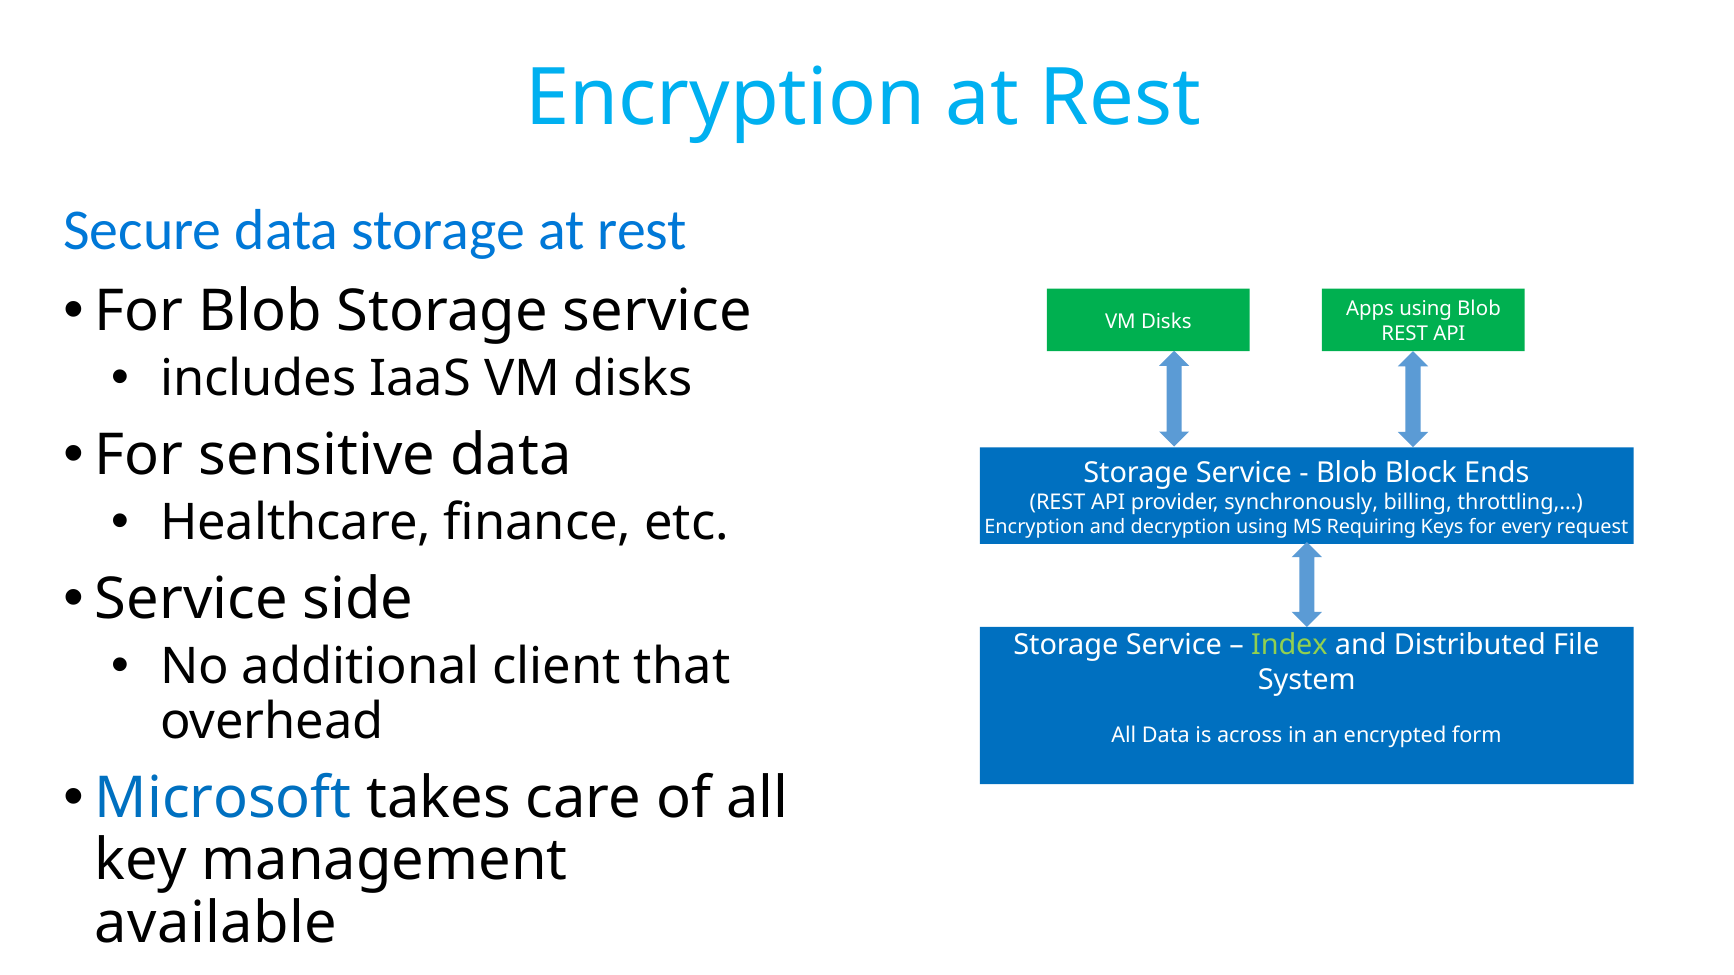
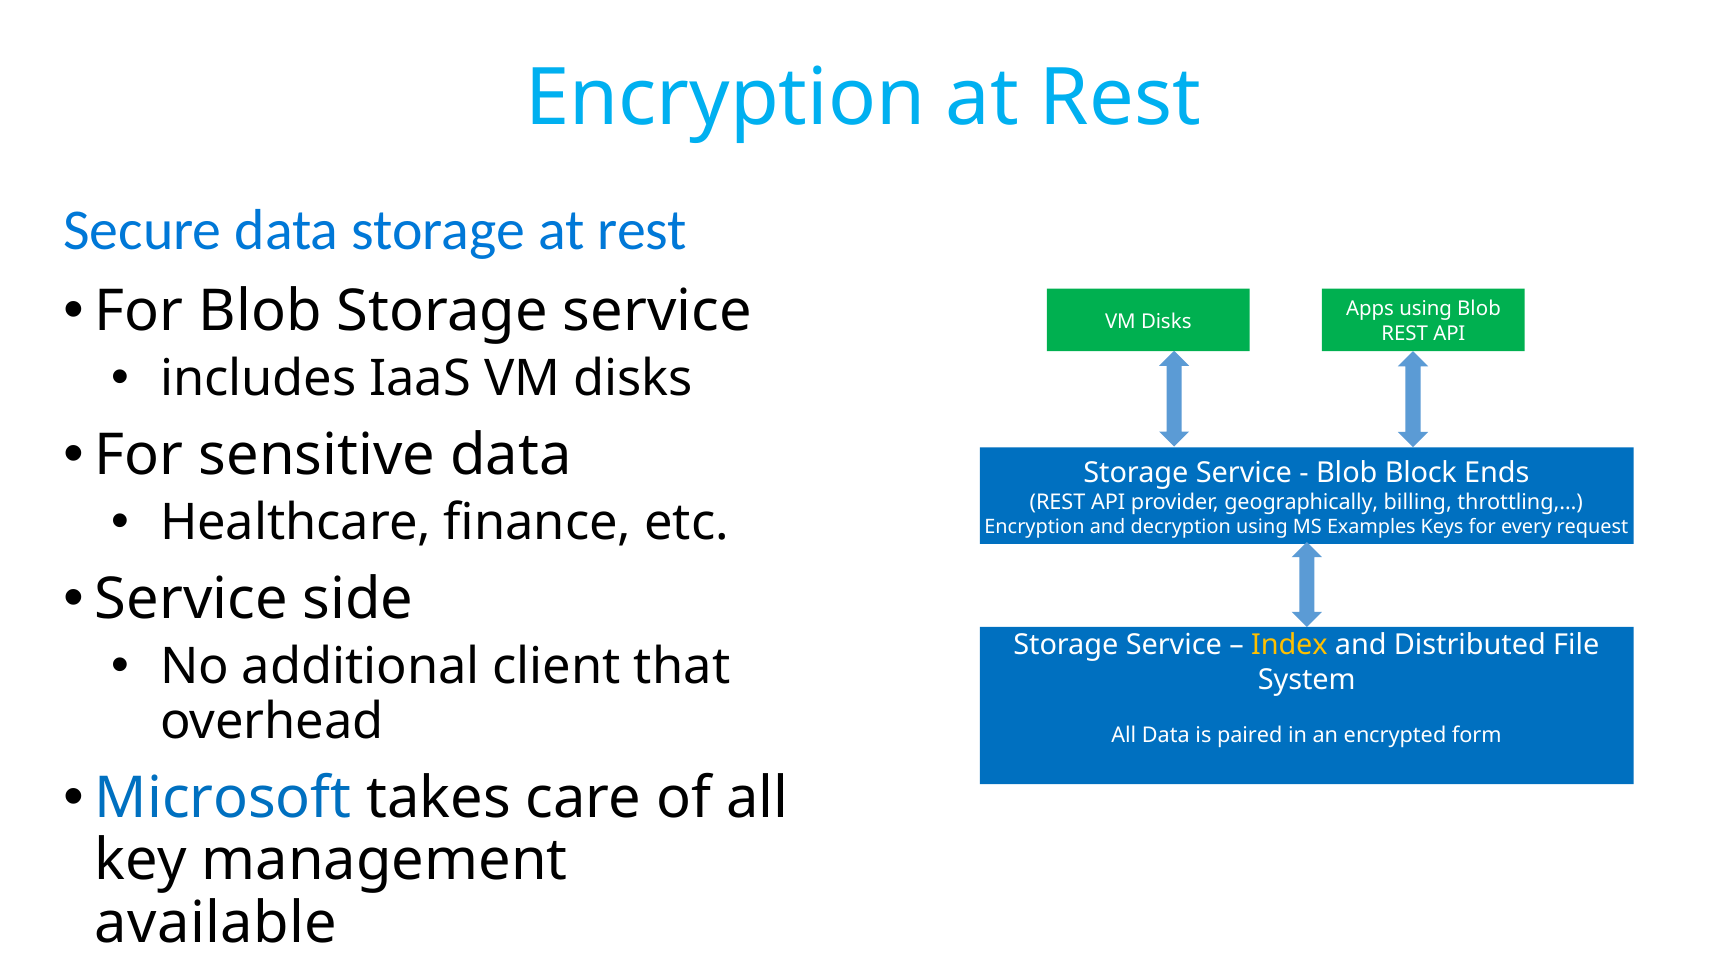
synchronously: synchronously -> geographically (1301, 503)
Requiring: Requiring -> Examples (1371, 527)
Index colour: light green -> yellow (1289, 645)
across: across -> paired (1250, 736)
